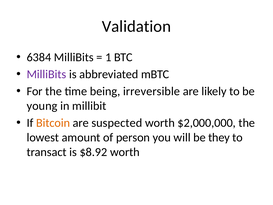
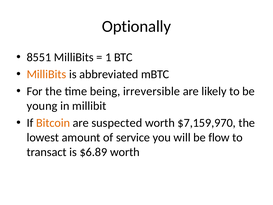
Validation: Validation -> Optionally (136, 26)
6384: 6384 -> 8551 (39, 57)
MilliBits colour: purple -> orange (46, 74)
$2,000,000: $2,000,000 -> $7,159,970 (207, 123)
person: person -> service (133, 137)
they: they -> flow (219, 137)
$8.92: $8.92 -> $6.89 (93, 152)
